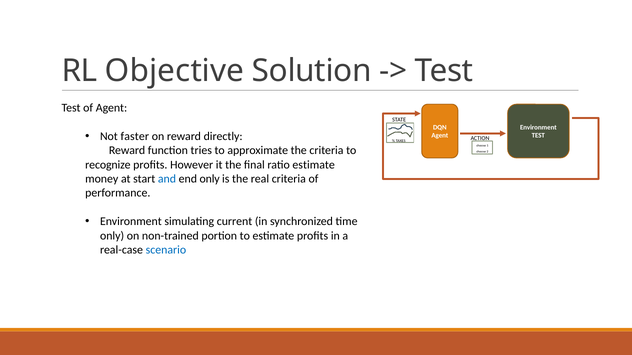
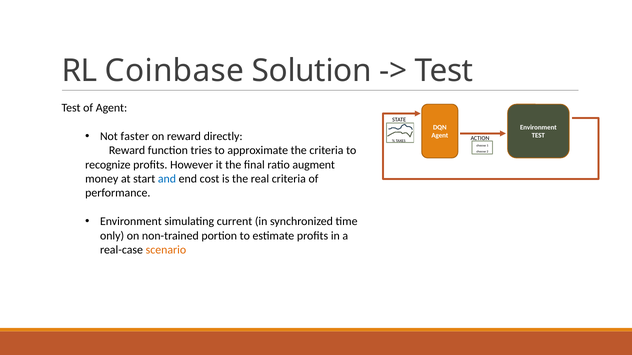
Objective: Objective -> Coinbase (174, 71)
ratio estimate: estimate -> augment (314, 165)
end only: only -> cost (210, 179)
scenario colour: blue -> orange (166, 250)
